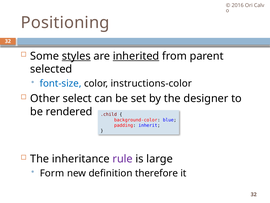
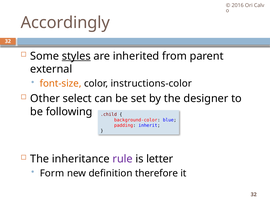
Positioning: Positioning -> Accordingly (65, 23)
inherited underline: present -> none (136, 56)
selected: selected -> external (51, 69)
font-size colour: blue -> orange (61, 83)
rendered: rendered -> following (69, 111)
large: large -> letter (160, 158)
